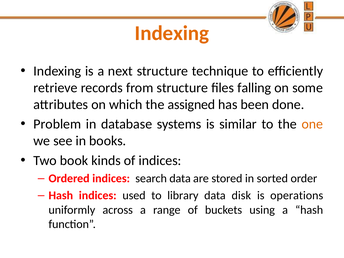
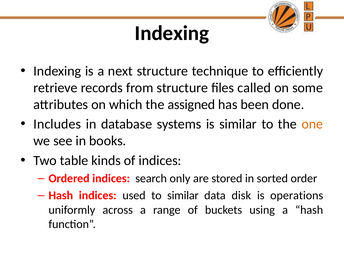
Indexing colour: orange -> black (172, 33)
falling: falling -> called (254, 88)
Problem: Problem -> Includes (57, 124)
book: book -> table (74, 160)
search data: data -> only (180, 178)
to library: library -> similar (183, 195)
